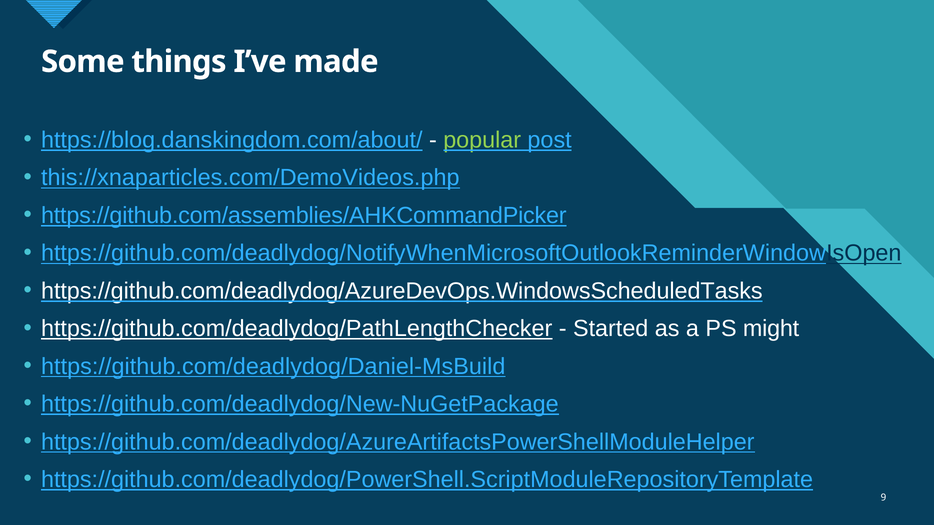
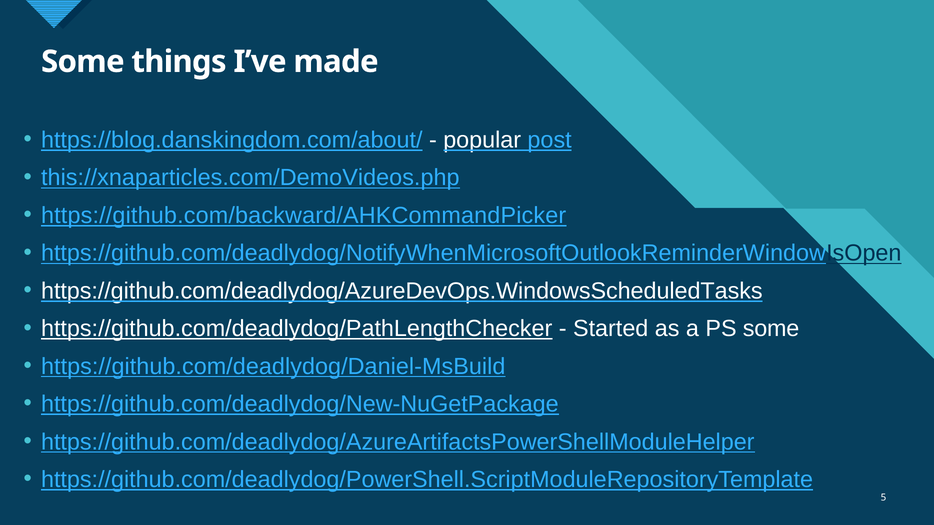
popular colour: light green -> white (482, 140)
https://github.com/assemblies/AHKCommandPicker: https://github.com/assemblies/AHKCommandPicker -> https://github.com/backward/AHKCommandPicker (304, 216)
PS might: might -> some (771, 329)
9: 9 -> 5 (883, 498)
